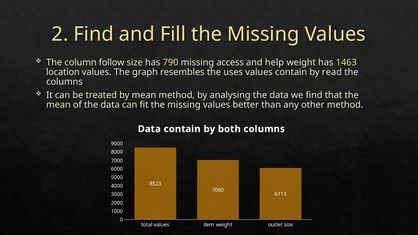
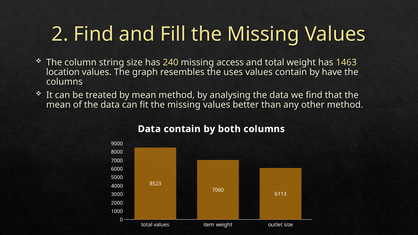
follow: follow -> string (112, 62)
790: 790 -> 240 (171, 62)
and help: help -> total (275, 62)
read: read -> have (332, 72)
